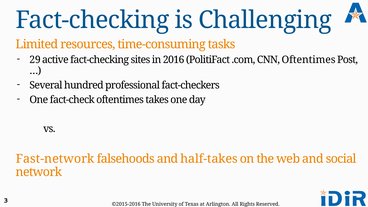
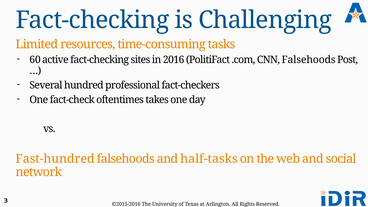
29: 29 -> 60 (35, 60)
CNN Oftentimes: Oftentimes -> Falsehoods (309, 60)
Fast-network: Fast-network -> Fast-hundred (55, 159)
half-takes: half-takes -> half-tasks (209, 159)
